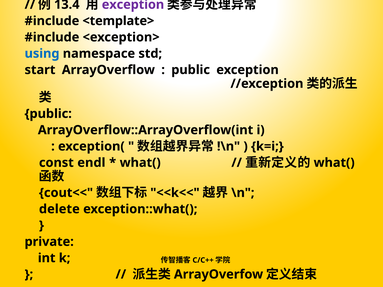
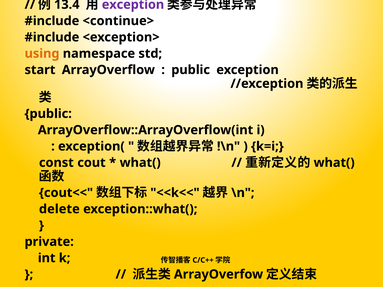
<template>: <template> -> <continue> (118, 21)
using colour: blue -> orange (42, 54)
endl: endl -> cout (91, 163)
